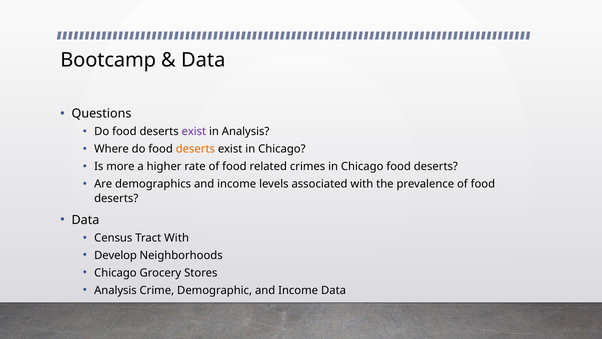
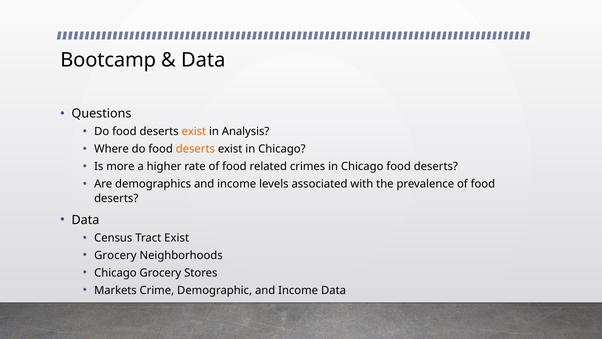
exist colour: purple -> orange (194, 132)
Tract With: With -> Exist (177, 238)
Develop: Develop -> Grocery (115, 255)
Analysis: Analysis -> Markets (115, 290)
